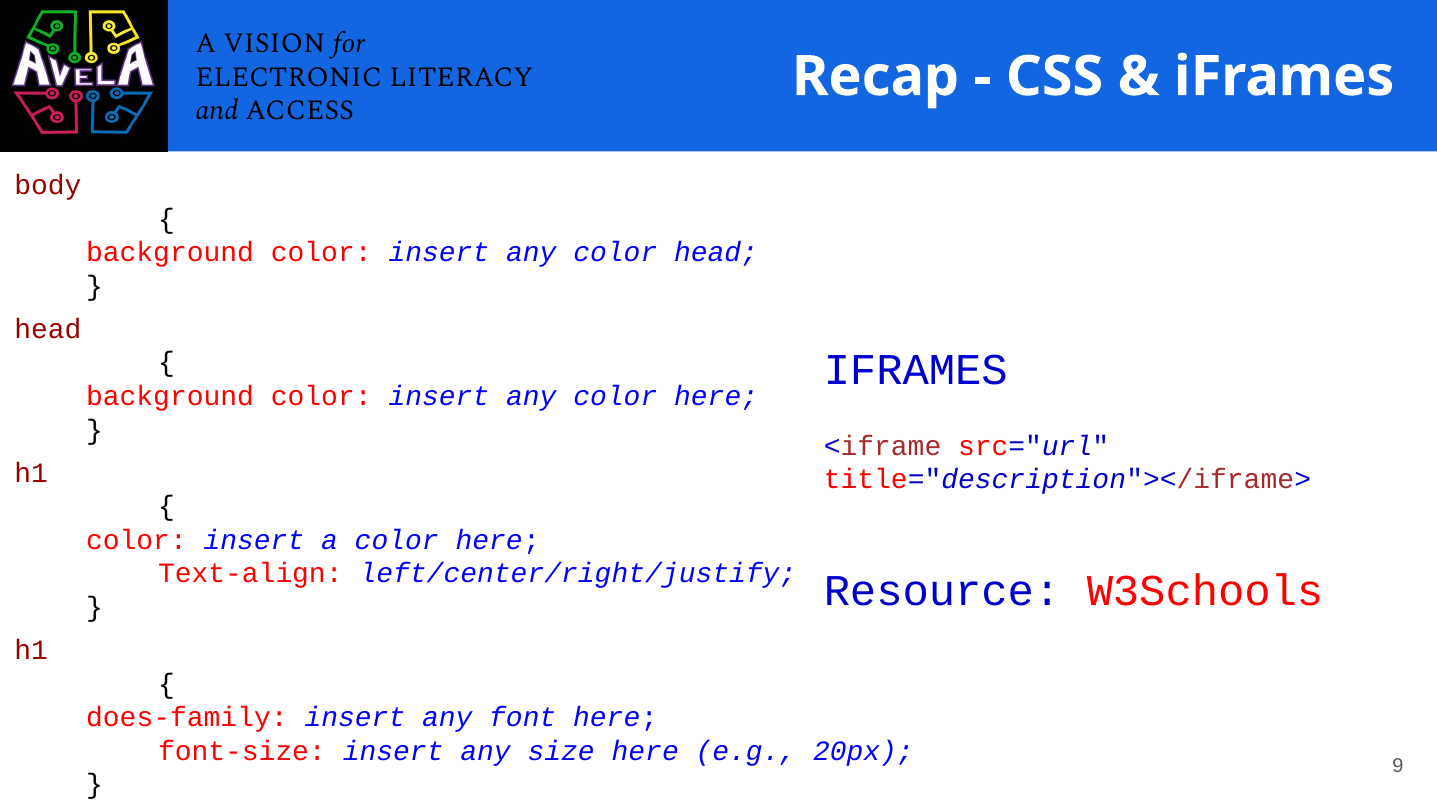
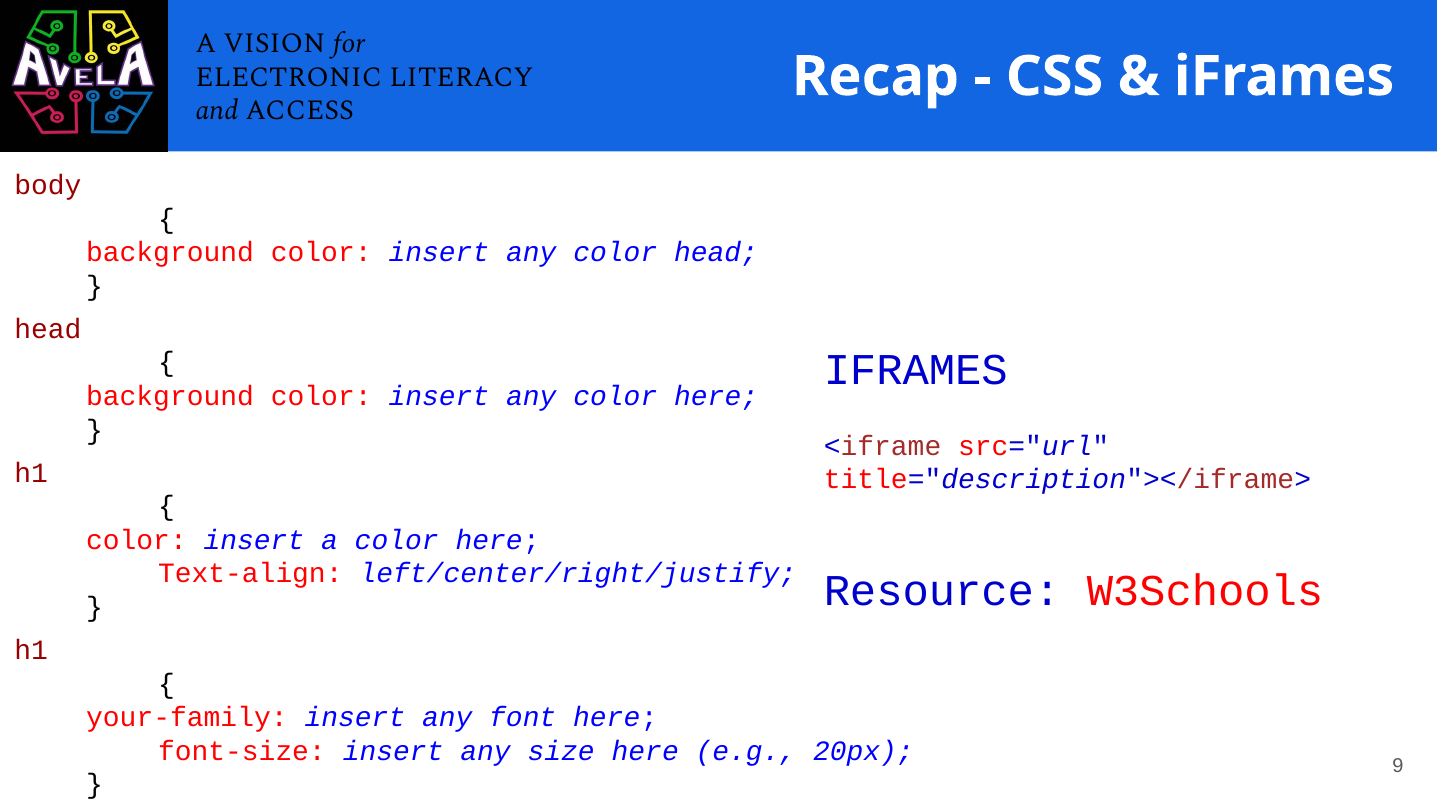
does-family: does-family -> your-family (187, 717)
